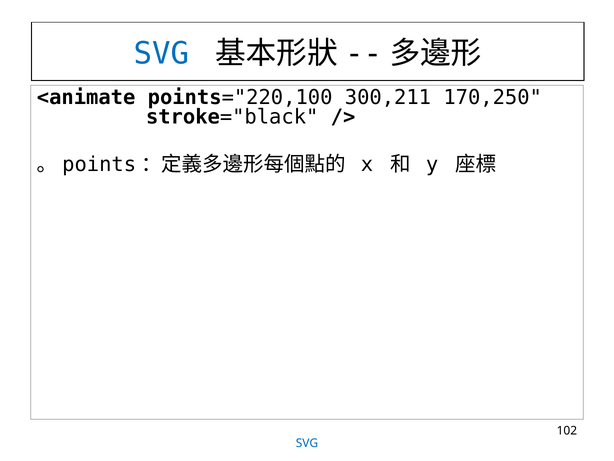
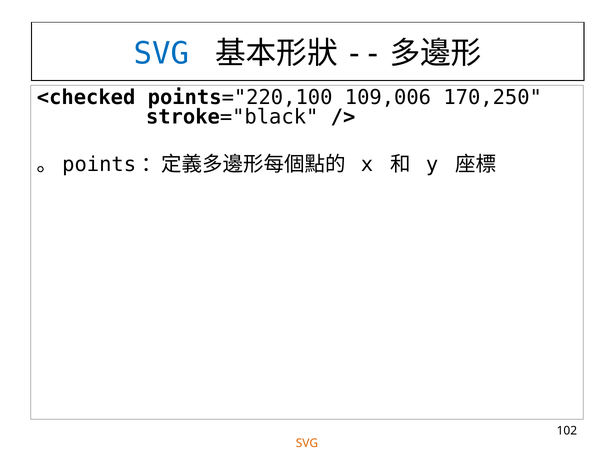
<animate: <animate -> <checked (86, 97)
300,211: 300,211 -> 109,006 (388, 97)
SVG colour: blue -> orange (307, 443)
